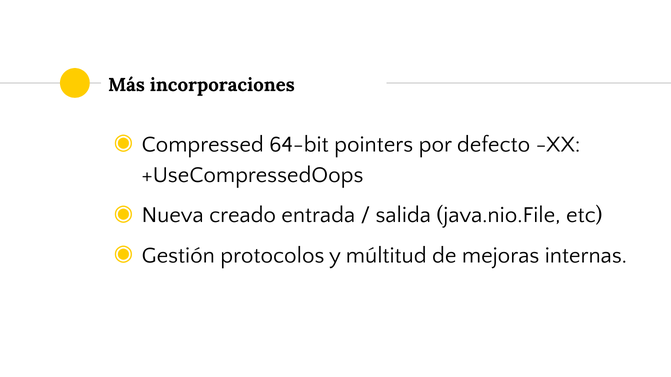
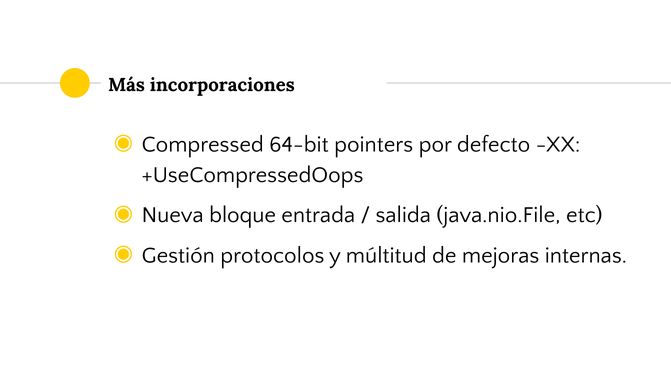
creado: creado -> bloque (243, 215)
